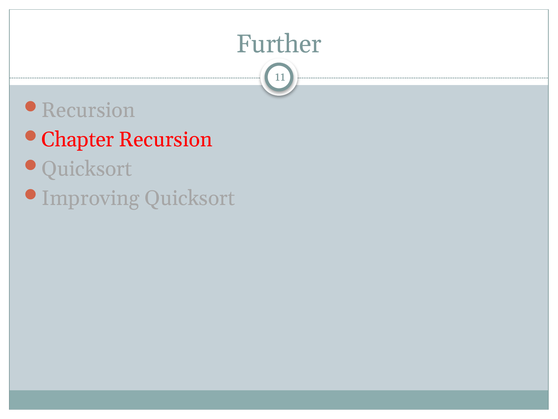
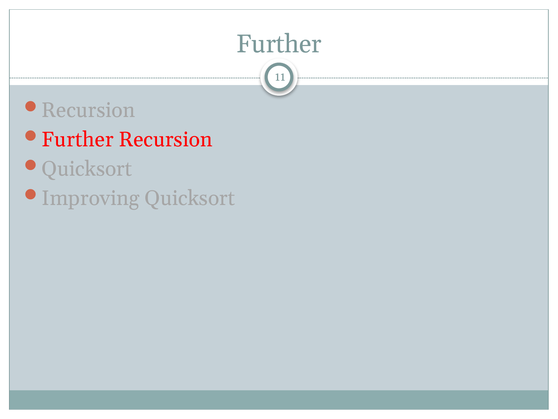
Chapter: Chapter -> Further (78, 139)
